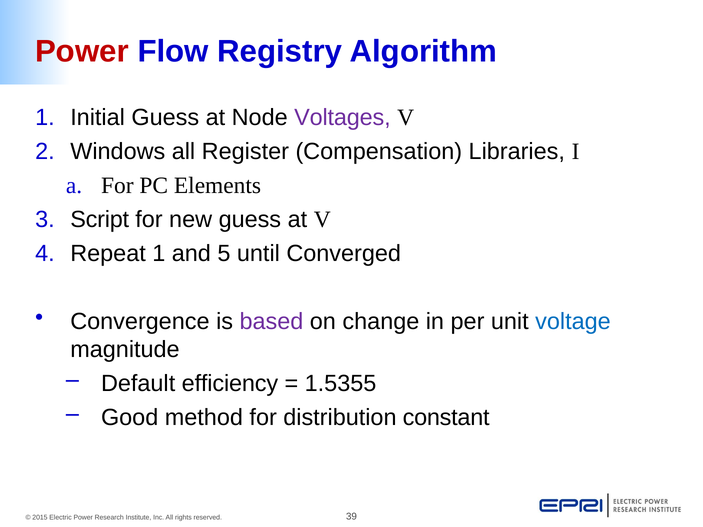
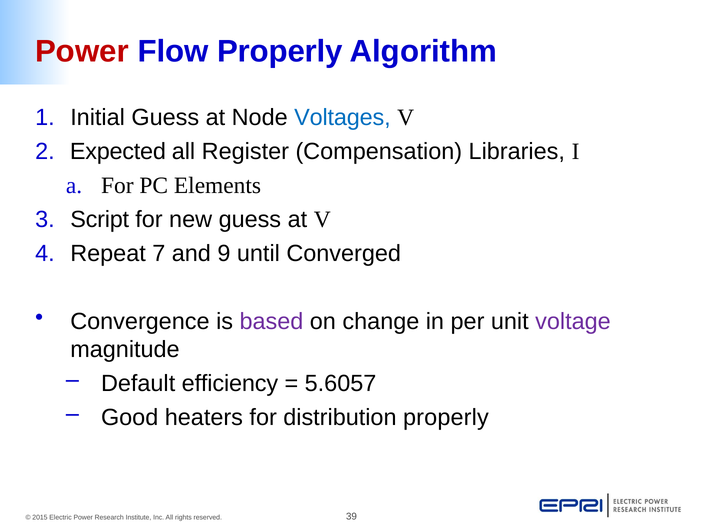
Flow Registry: Registry -> Properly (280, 51)
Voltages colour: purple -> blue (342, 118)
Windows: Windows -> Expected (118, 152)
Repeat 1: 1 -> 7 (159, 254)
5: 5 -> 9 (224, 254)
voltage colour: blue -> purple (573, 322)
1.5355: 1.5355 -> 5.6057 (341, 384)
method: method -> heaters (204, 418)
distribution constant: constant -> properly (446, 418)
